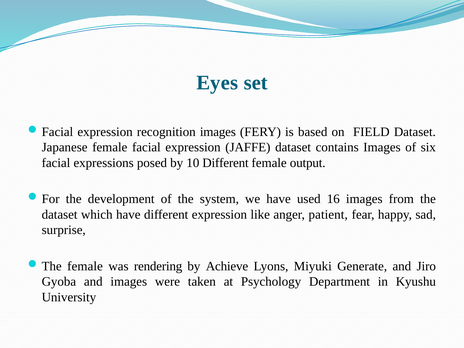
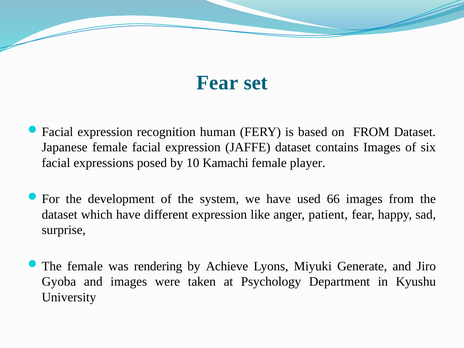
Eyes: Eyes -> Fear (217, 83)
recognition images: images -> human (218, 132)
on FIELD: FIELD -> FROM (371, 132)
10 Different: Different -> Kamachi (225, 163)
output: output -> player (308, 163)
16: 16 -> 66 (333, 199)
